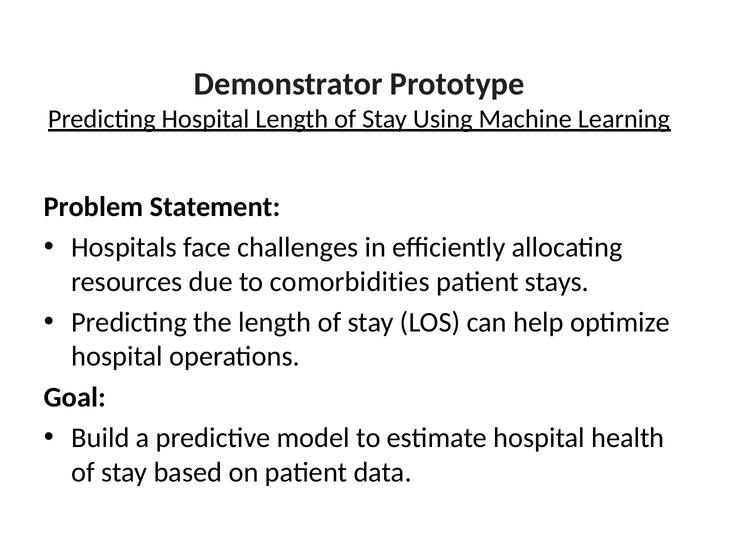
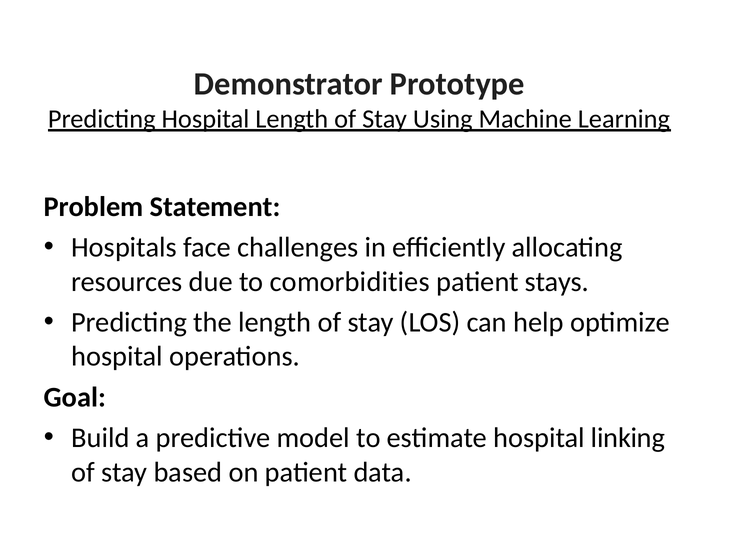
health: health -> linking (628, 437)
